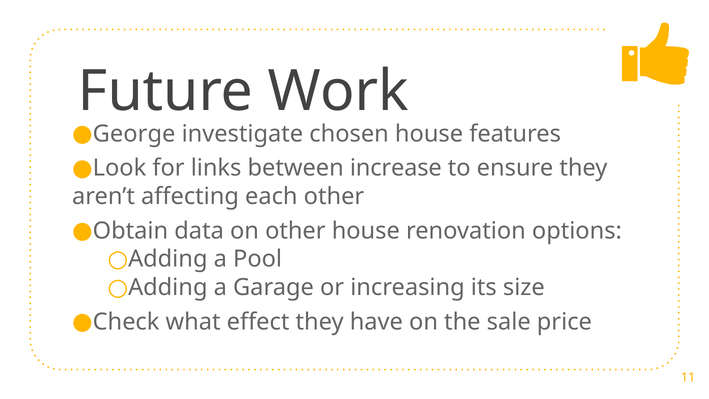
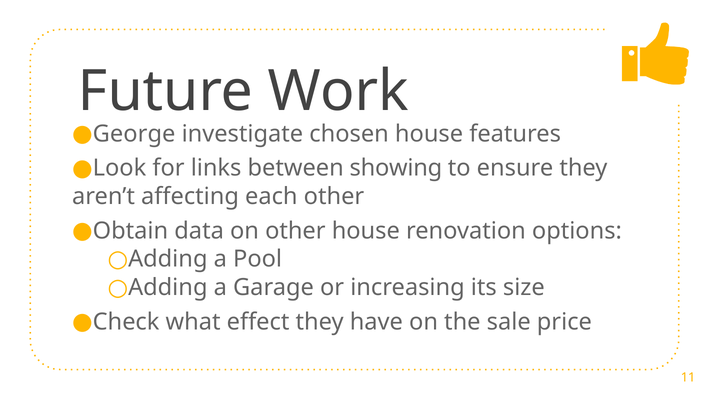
increase: increase -> showing (396, 168)
